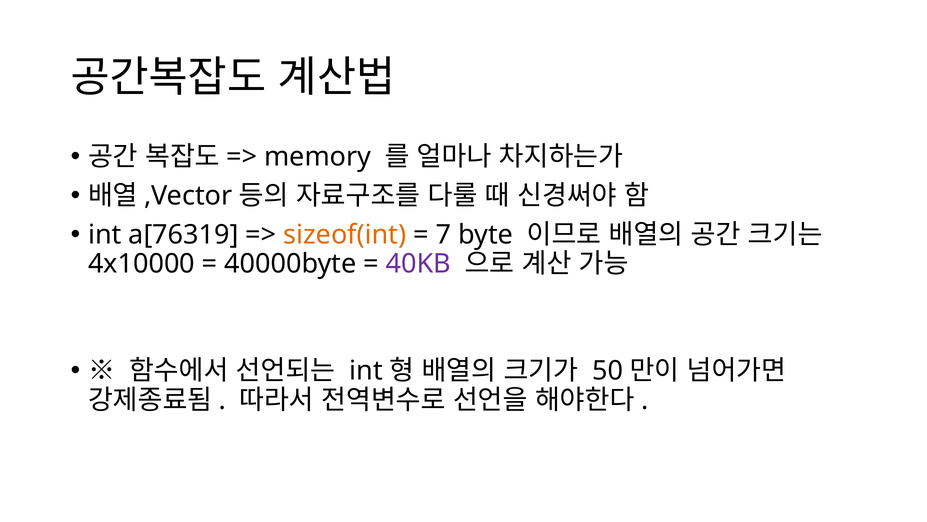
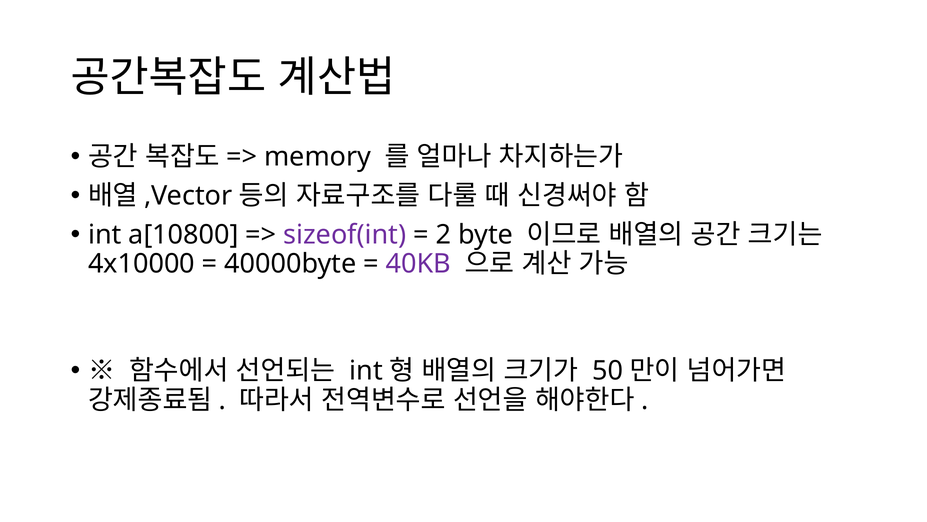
a[76319: a[76319 -> a[10800 (183, 234)
sizeof(int colour: orange -> purple (345, 234)
7: 7 -> 2 (444, 234)
